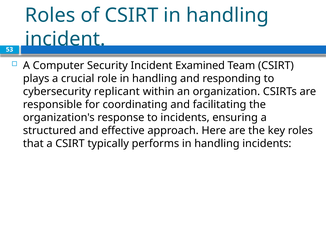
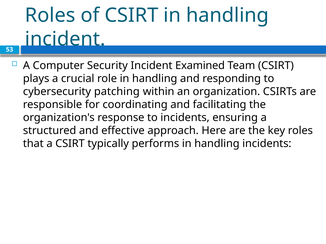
replicant: replicant -> patching (117, 92)
